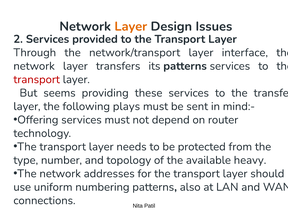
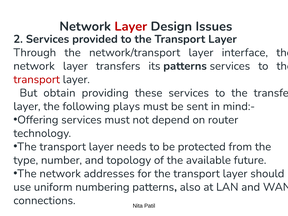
Layer colour: orange -> red (131, 26)
seems: seems -> obtain (59, 93)
heavy: heavy -> future (250, 160)
